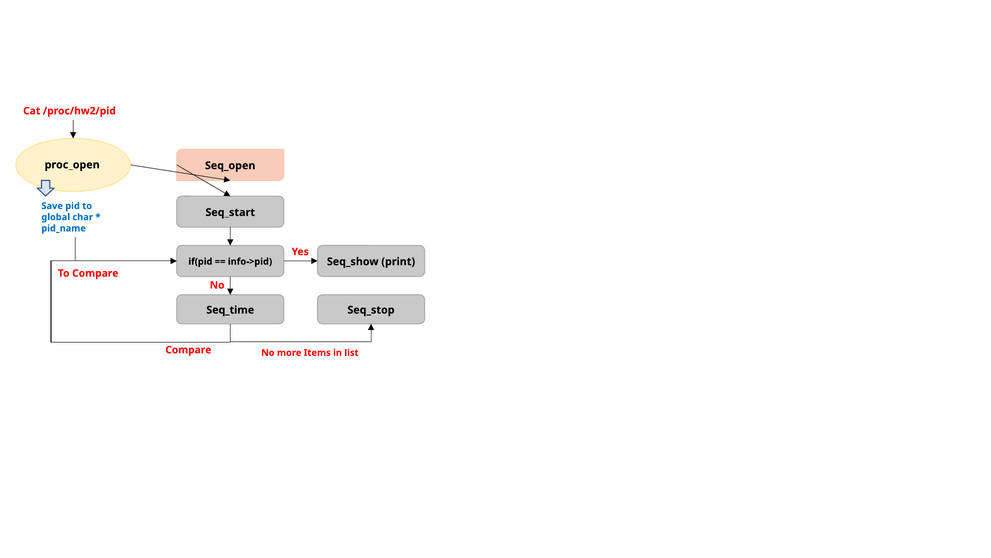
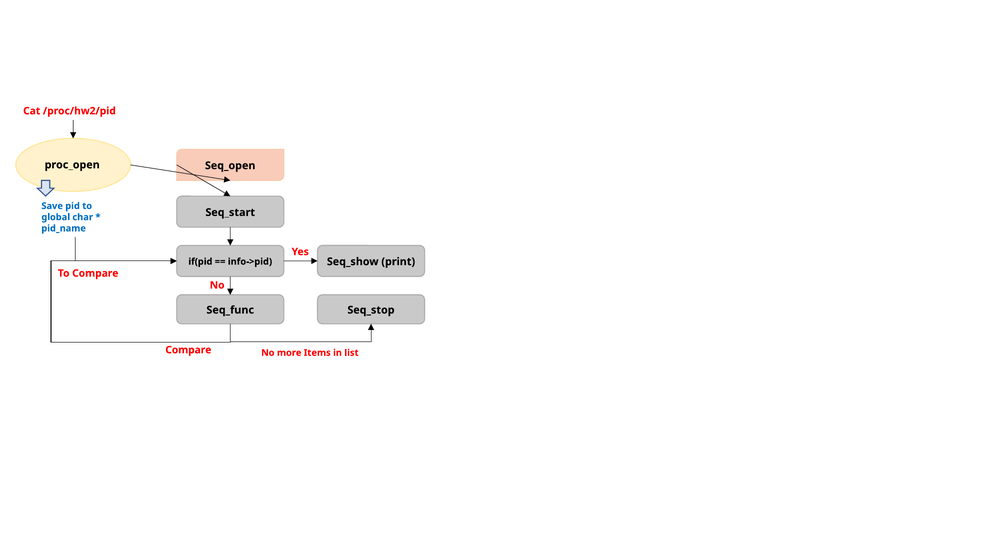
Seq_time: Seq_time -> Seq_func (230, 310)
